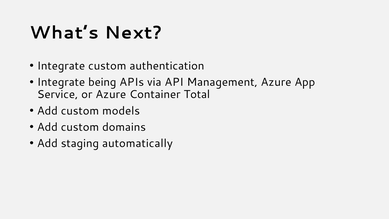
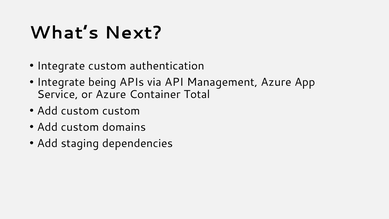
custom models: models -> custom (121, 111)
automatically: automatically -> dependencies (137, 143)
